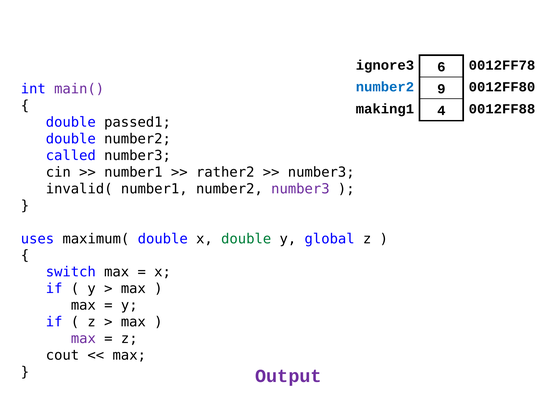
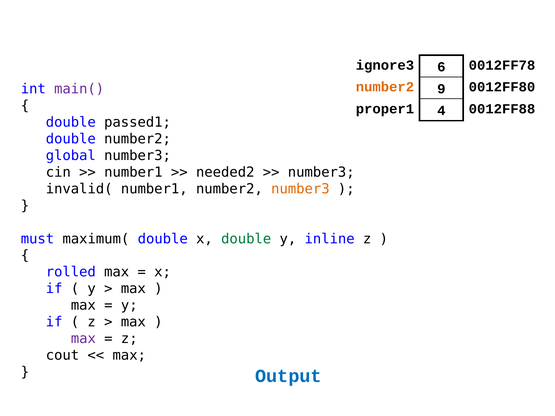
number2 colour: blue -> orange (385, 87)
making1: making1 -> proper1 (385, 109)
called: called -> global (71, 156)
rather2: rather2 -> needed2 (225, 172)
number3 colour: purple -> orange (300, 189)
uses: uses -> must (37, 239)
global: global -> inline (330, 239)
switch: switch -> rolled (71, 272)
Output colour: purple -> blue (288, 376)
